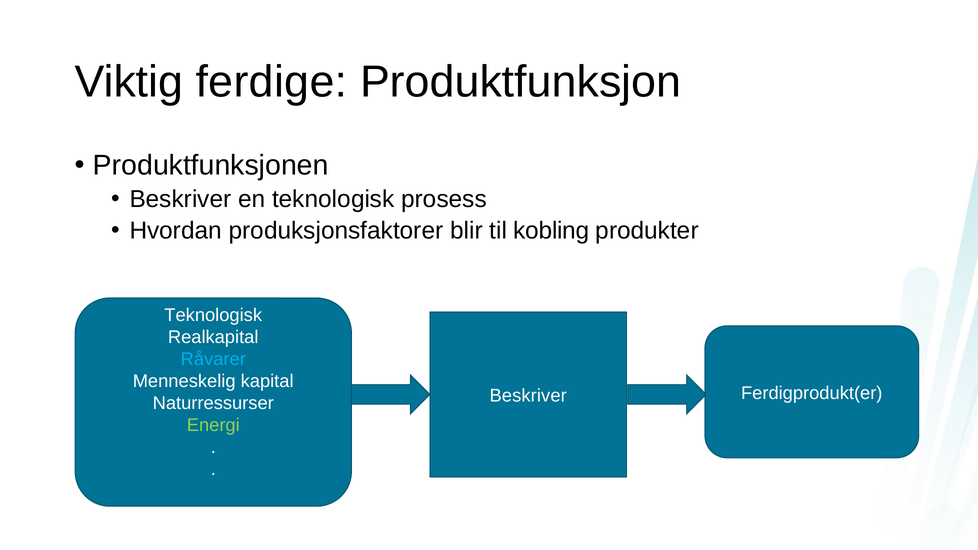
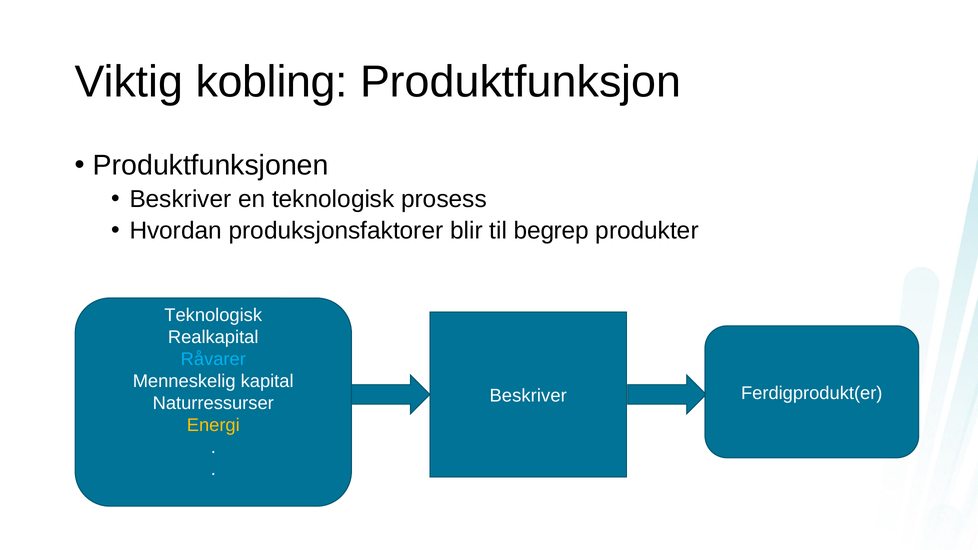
ferdige: ferdige -> kobling (272, 82)
kobling: kobling -> begrep (551, 231)
Energi colour: light green -> yellow (213, 425)
